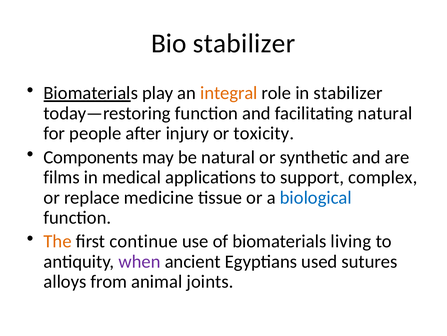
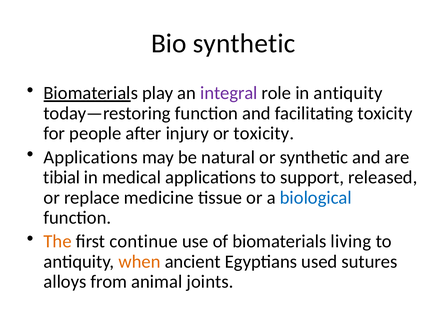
Bio stabilizer: stabilizer -> synthetic (244, 43)
integral colour: orange -> purple (229, 93)
in stabilizer: stabilizer -> antiquity (348, 93)
facilitating natural: natural -> toxicity (385, 113)
Components: Components -> Applications (91, 157)
films: films -> tibial (62, 177)
complex: complex -> released (383, 177)
when colour: purple -> orange (139, 261)
